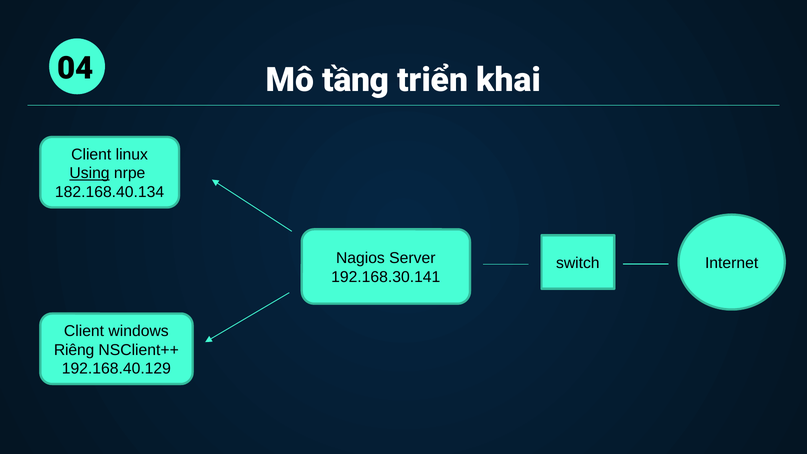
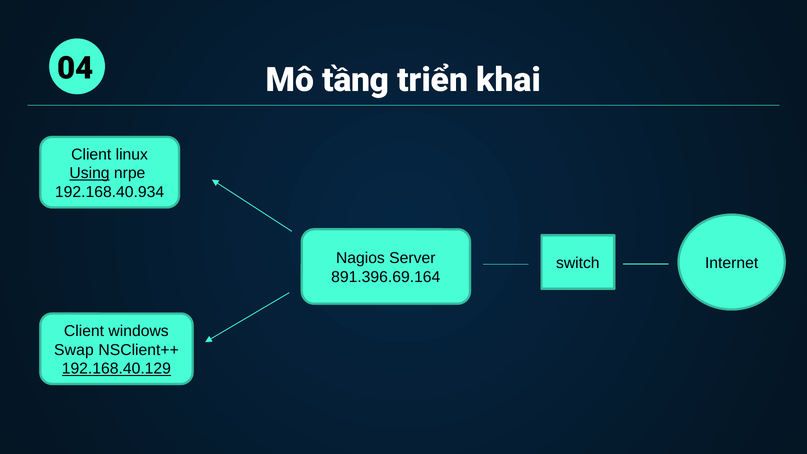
182.168.40.134: 182.168.40.134 -> 192.168.40.934 (110, 192)
192.168.30.141: 192.168.30.141 -> 891.396.69.164 (386, 277)
Riêng: Riêng -> Swap (74, 350)
192.168.40.129 underline: none -> present (116, 369)
